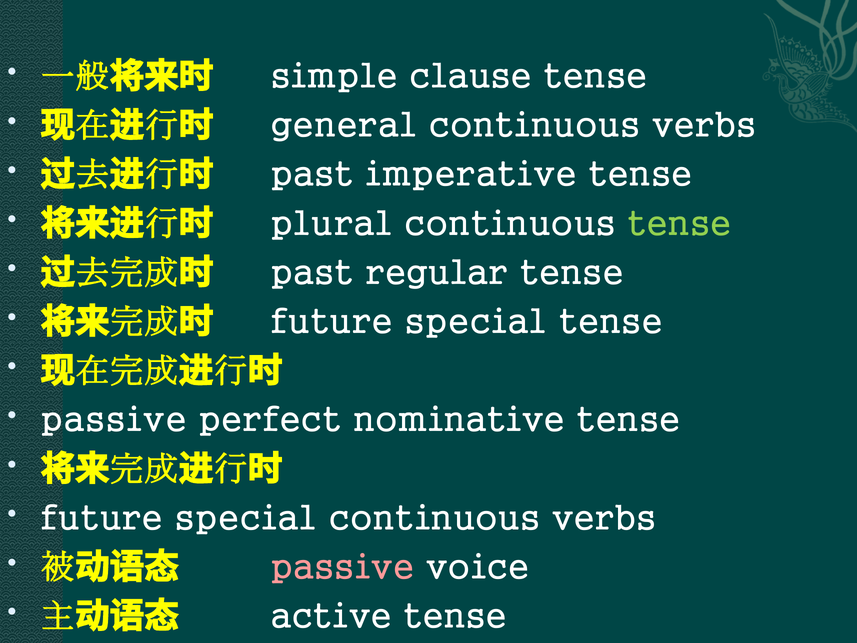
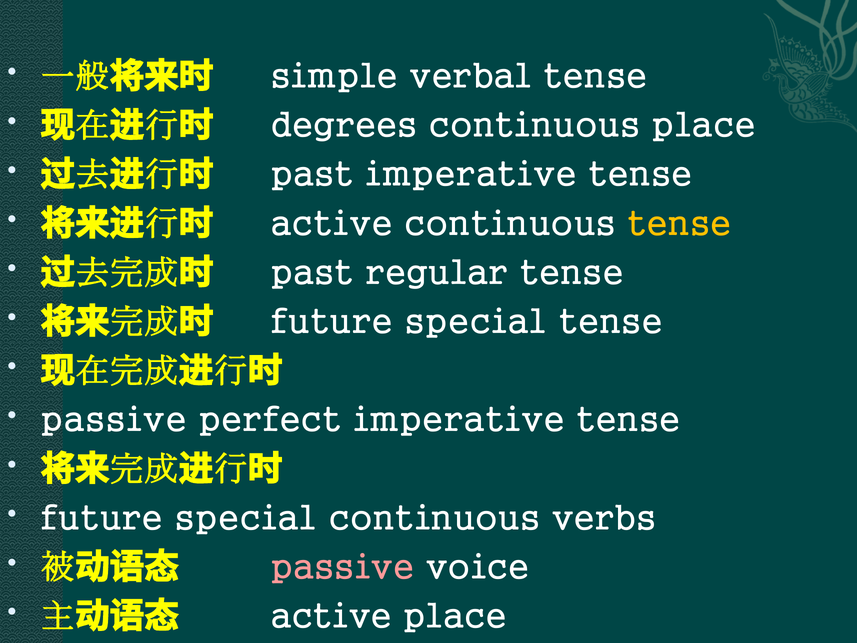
clause: clause -> verbal (471, 76)
general: general -> degrees (344, 125)
verbs: verbs -> place (704, 125)
plural: plural -> active (332, 224)
tense colour: light green -> yellow (679, 224)
perfect nominative: nominative -> imperative (459, 420)
active tense: tense -> place (455, 616)
